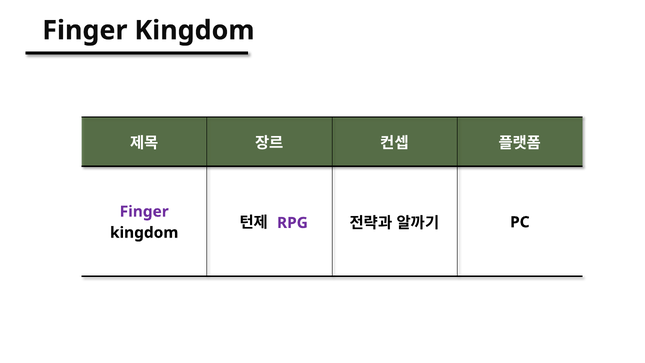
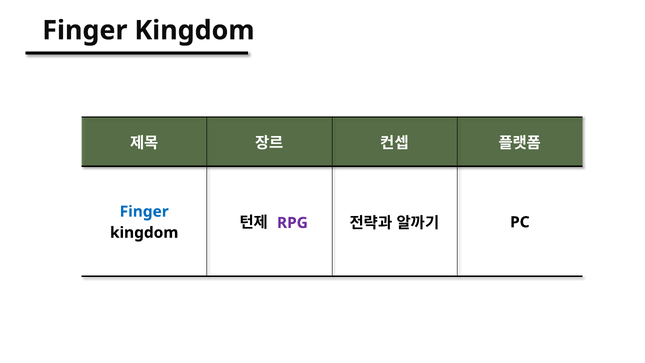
Finger colour: purple -> blue (144, 212)
